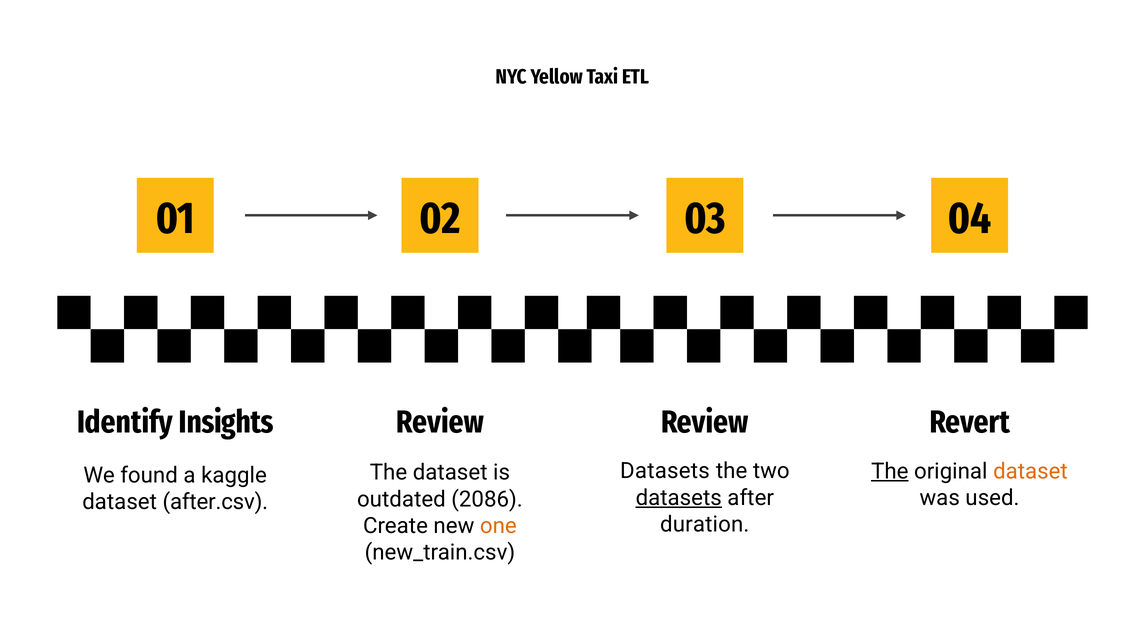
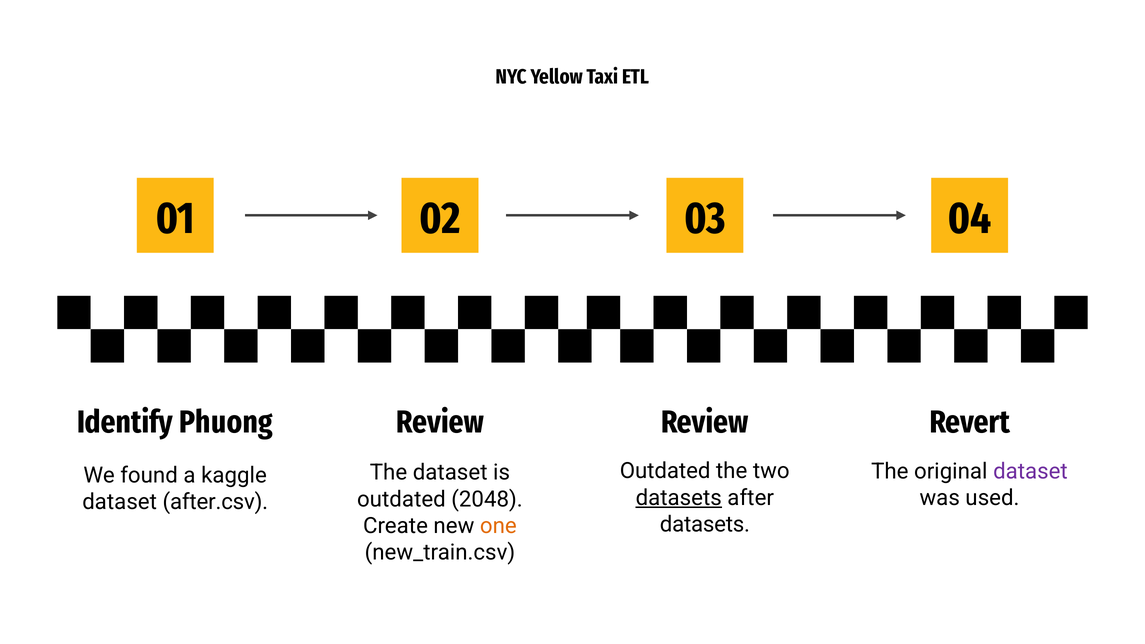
Insights: Insights -> Phuong (226, 422)
Datasets: Datasets -> Outdated (665, 471)
The underline: present -> none (890, 471)
dataset colour: orange -> purple (1030, 471)
2086: 2086 -> 2048 (487, 499)
duration: duration -> datasets (705, 525)
